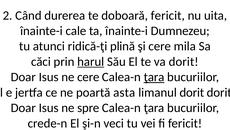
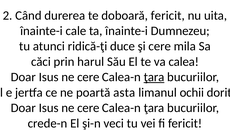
plină: plină -> duce (123, 46)
harul underline: present -> none (91, 61)
va dorit: dorit -> calea (184, 61)
limanul dorit: dorit -> ochii (192, 92)
spre: spre -> cere (88, 107)
